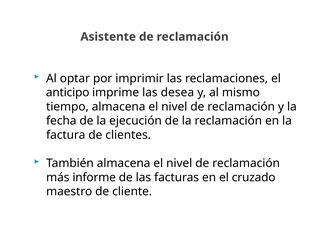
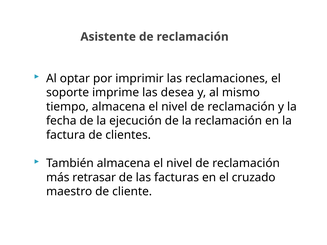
anticipo: anticipo -> soporte (68, 93)
informe: informe -> retrasar (94, 178)
